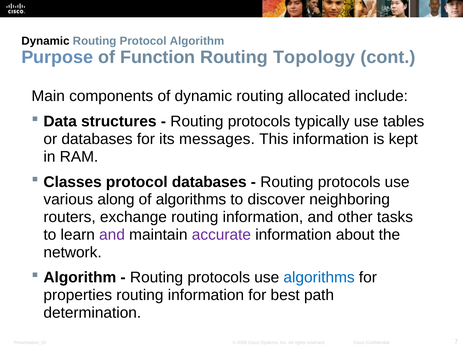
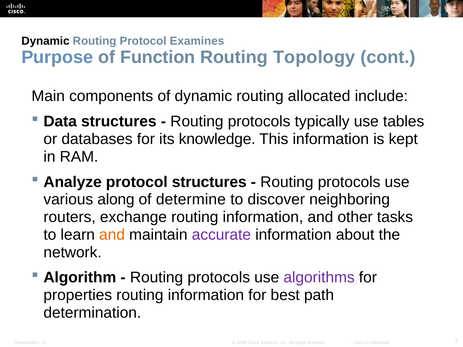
Protocol Algorithm: Algorithm -> Examines (197, 41)
messages: messages -> knowledge (217, 139)
Classes: Classes -> Analyze (73, 182)
protocol databases: databases -> structures (209, 182)
of algorithms: algorithms -> determine (191, 200)
and colour: purple -> orange (112, 235)
algorithms colour: blue -> purple (319, 278)
